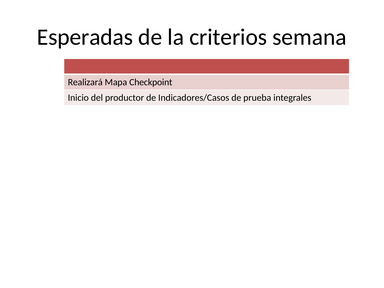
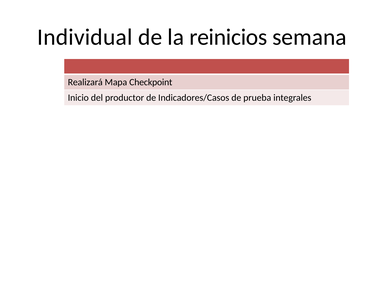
Esperadas: Esperadas -> Individual (85, 37)
criterios: criterios -> reinicios (228, 37)
